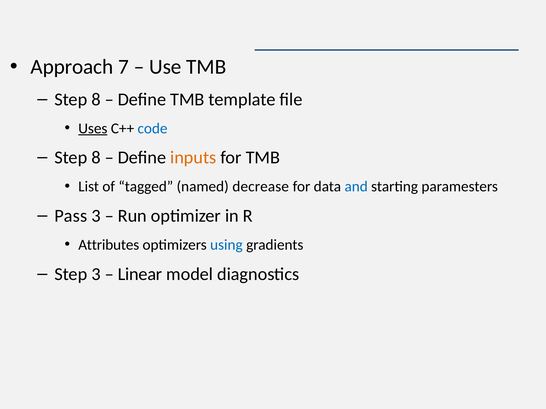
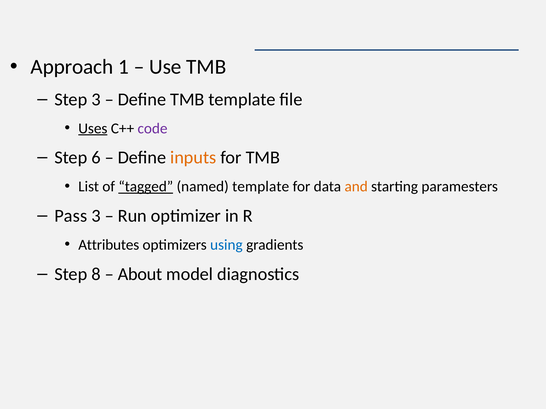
7: 7 -> 1 (124, 67)
8: 8 -> 3 (96, 100)
code colour: blue -> purple (153, 129)
8: 8 -> 6 (96, 158)
tagged underline: none -> present (146, 187)
named decrease: decrease -> template (261, 187)
and colour: blue -> orange (356, 187)
Step 3: 3 -> 8 (96, 274)
Linear: Linear -> About (140, 274)
